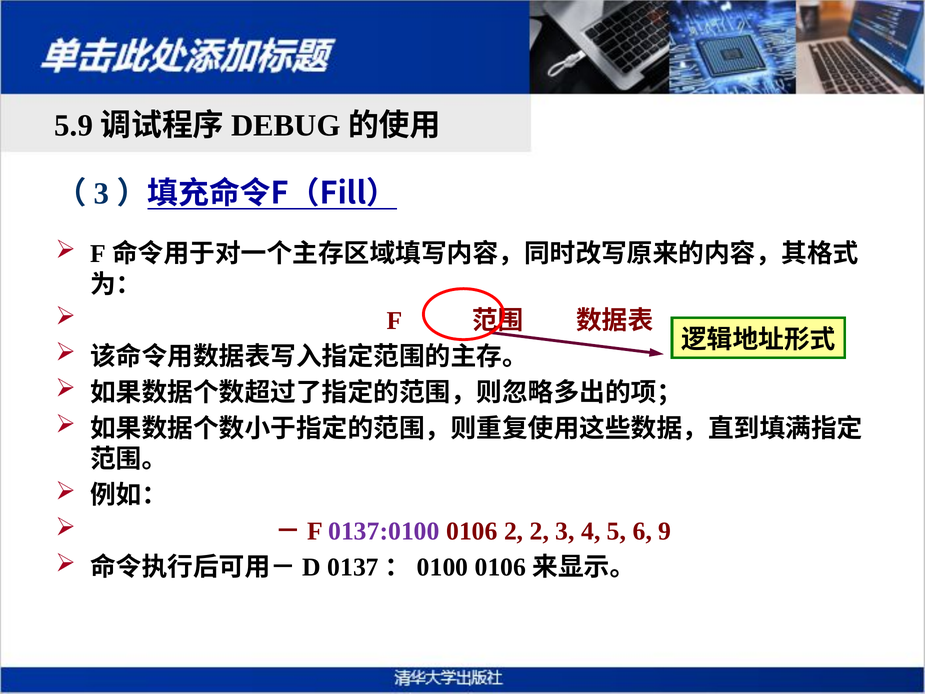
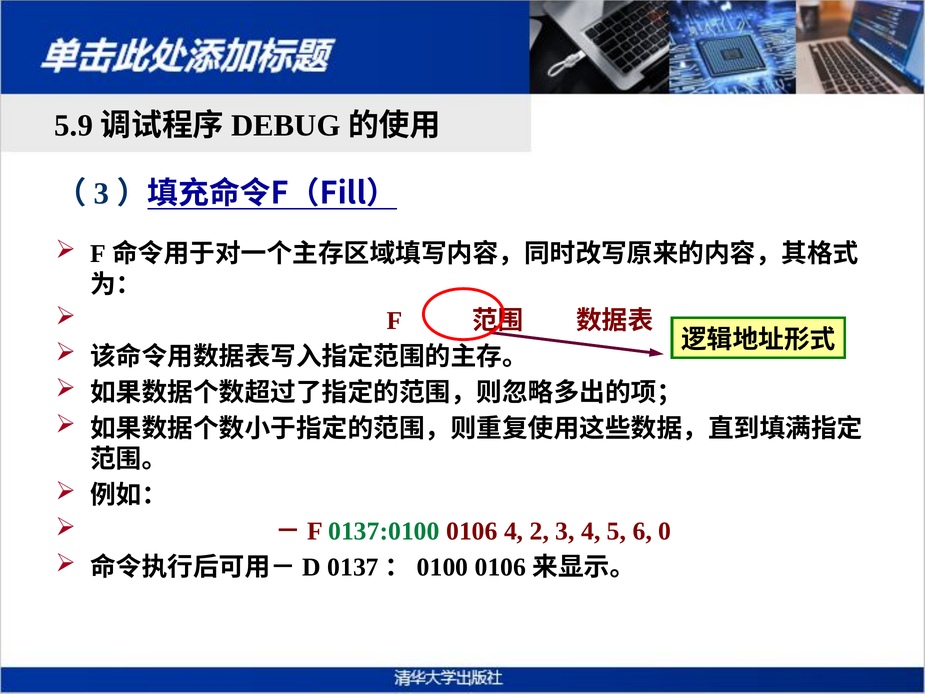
0137:0100 colour: purple -> green (384, 531)
0106 2: 2 -> 4 (514, 531)
9: 9 -> 0 (665, 531)
